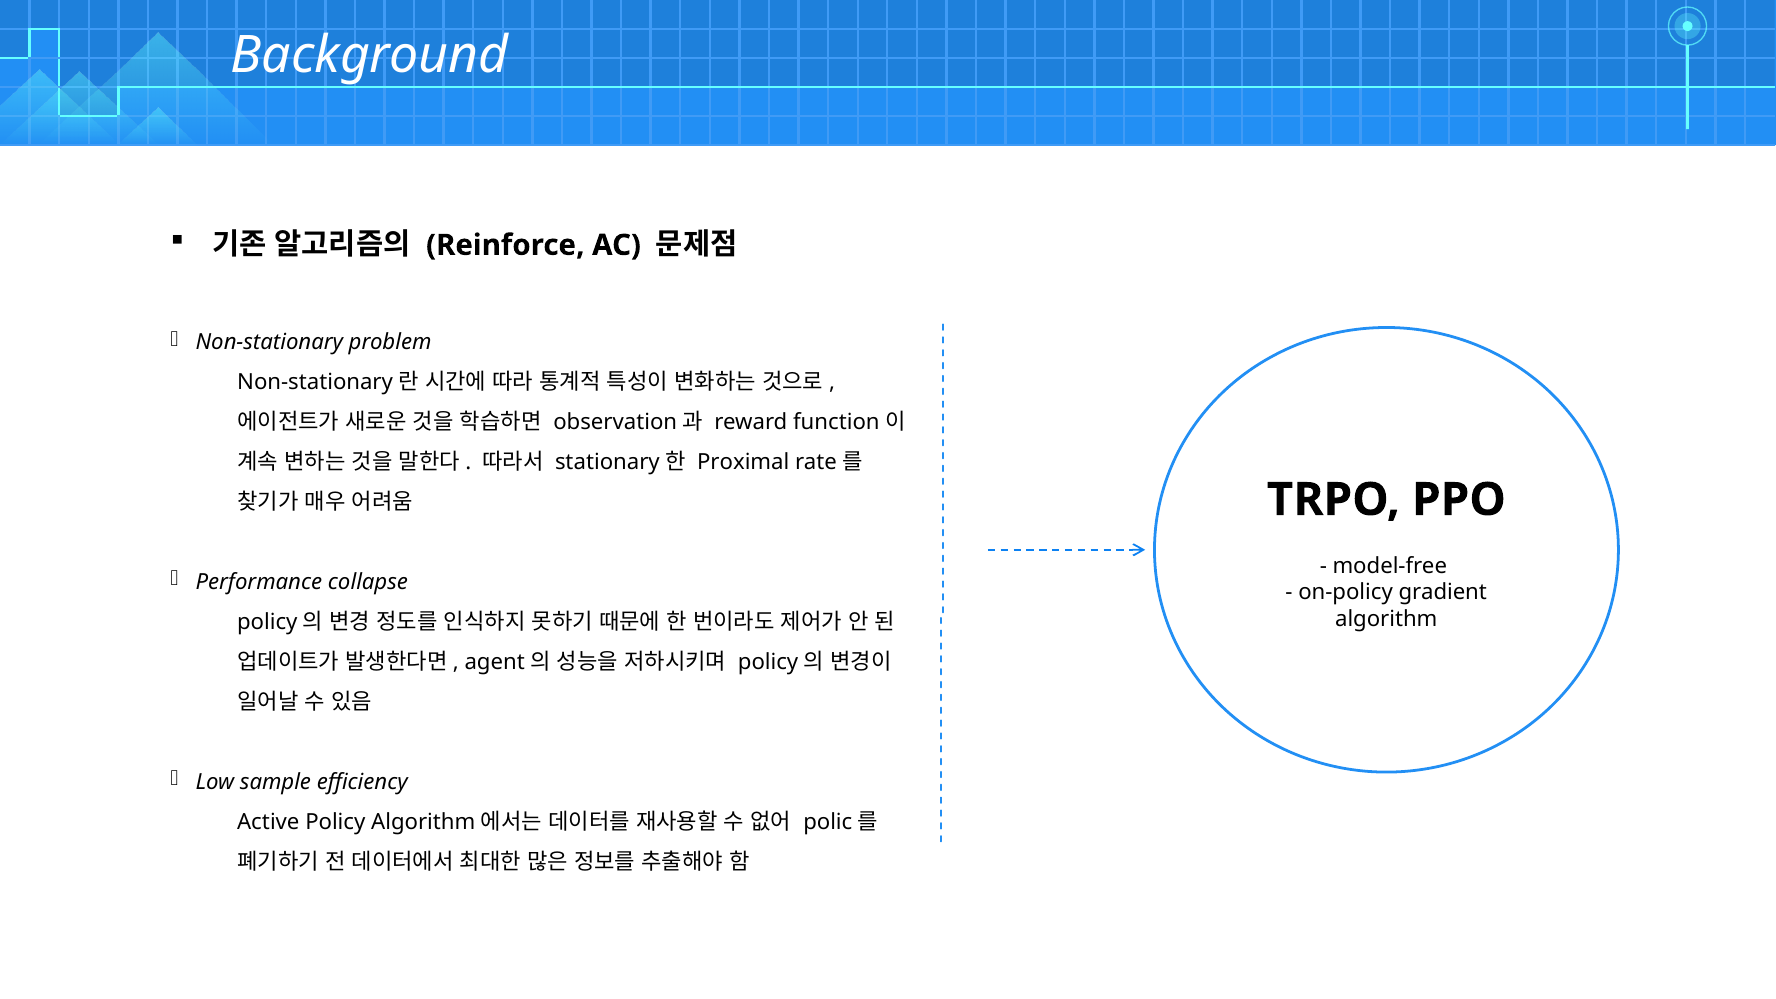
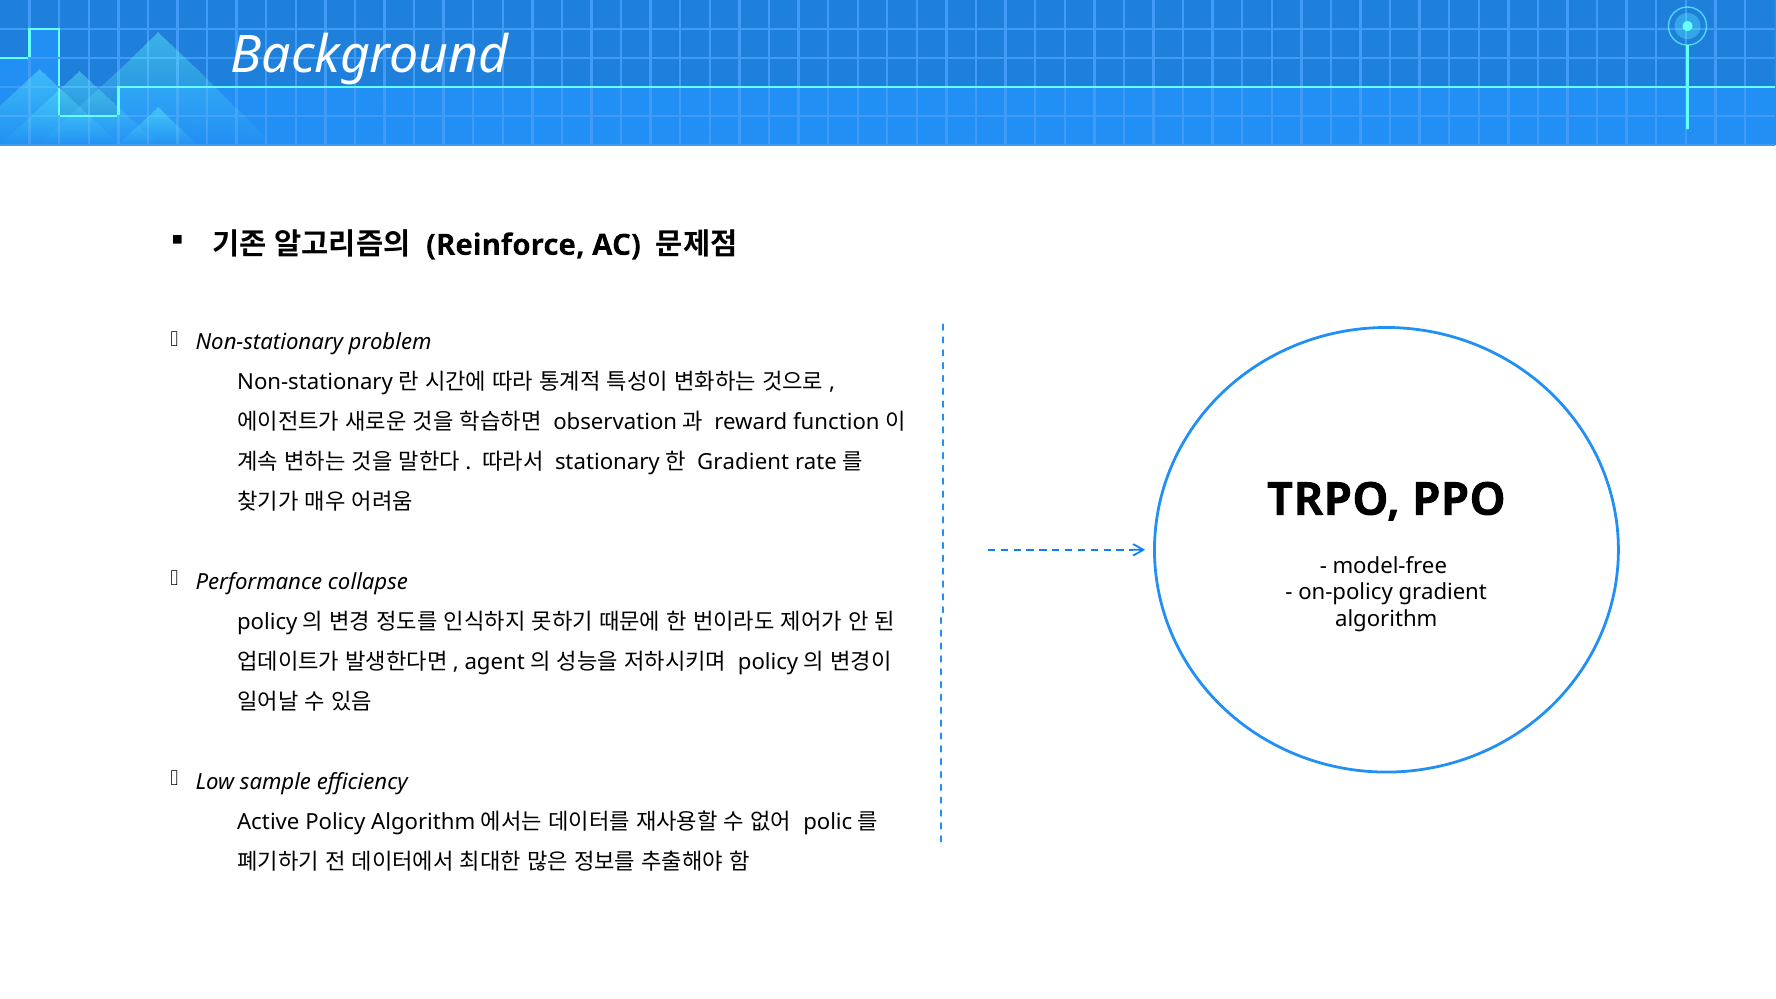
Proximal: Proximal -> Gradient (743, 462)
